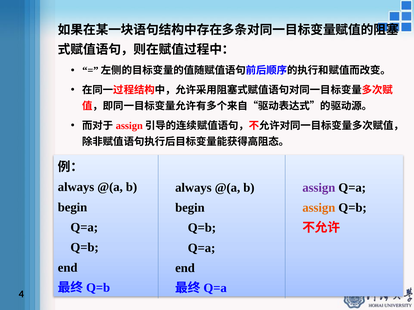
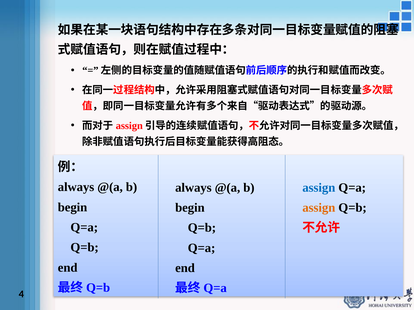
assign colour: purple -> blue (319, 188)
